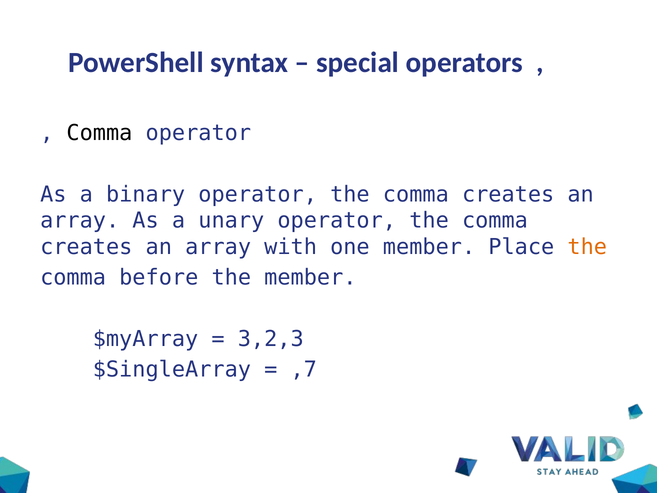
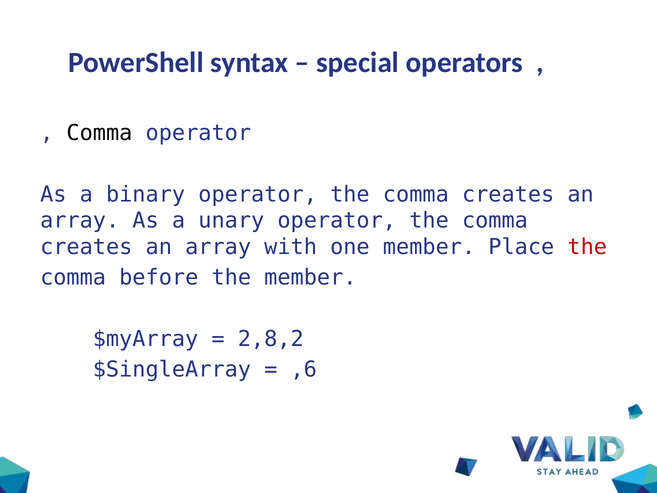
the colour: orange -> red (587, 247)
3,2,3: 3,2,3 -> 2,8,2 (271, 339)
,7: ,7 -> ,6 (304, 369)
